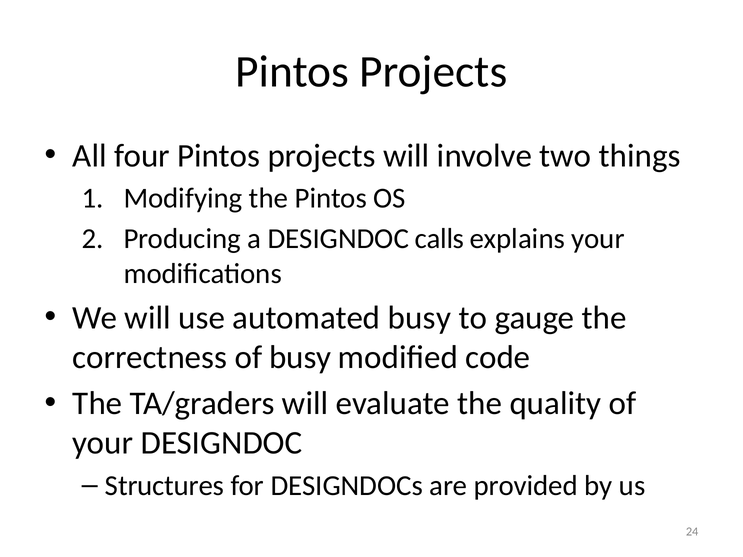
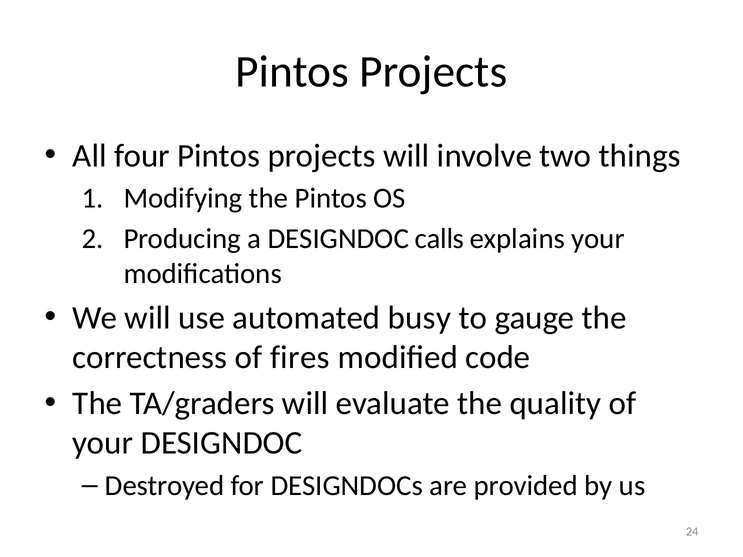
of busy: busy -> fires (300, 357)
Structures: Structures -> Destroyed (165, 486)
